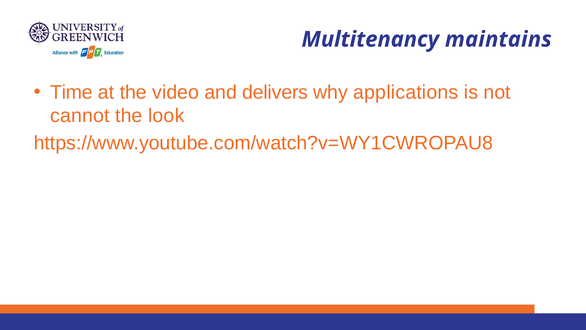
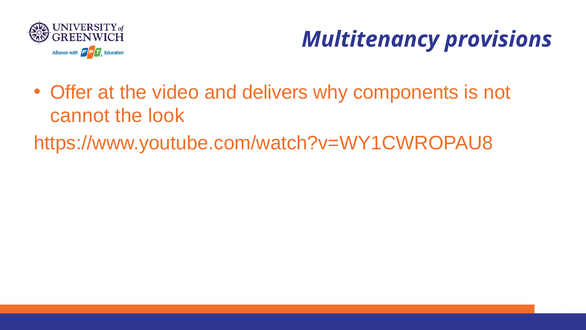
maintains: maintains -> provisions (498, 39)
Time: Time -> Offer (71, 92)
applications: applications -> components (406, 92)
